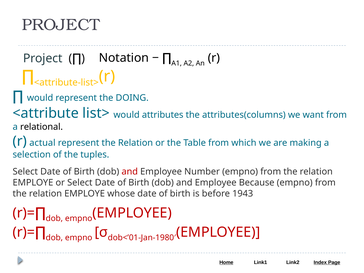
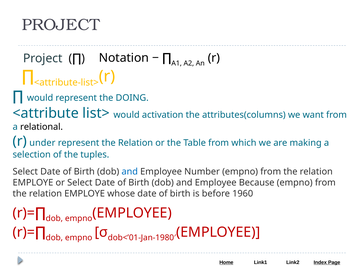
attributes: attributes -> activation (163, 115)
actual: actual -> under (42, 143)
and colour: red -> blue (130, 172)
1943: 1943 -> 1960 (243, 194)
